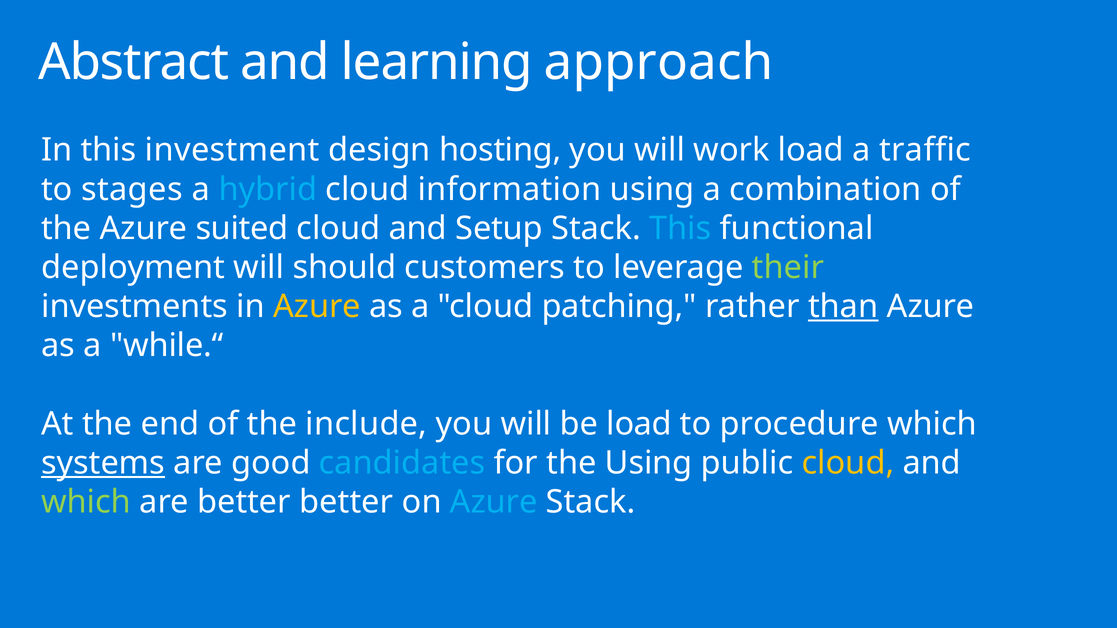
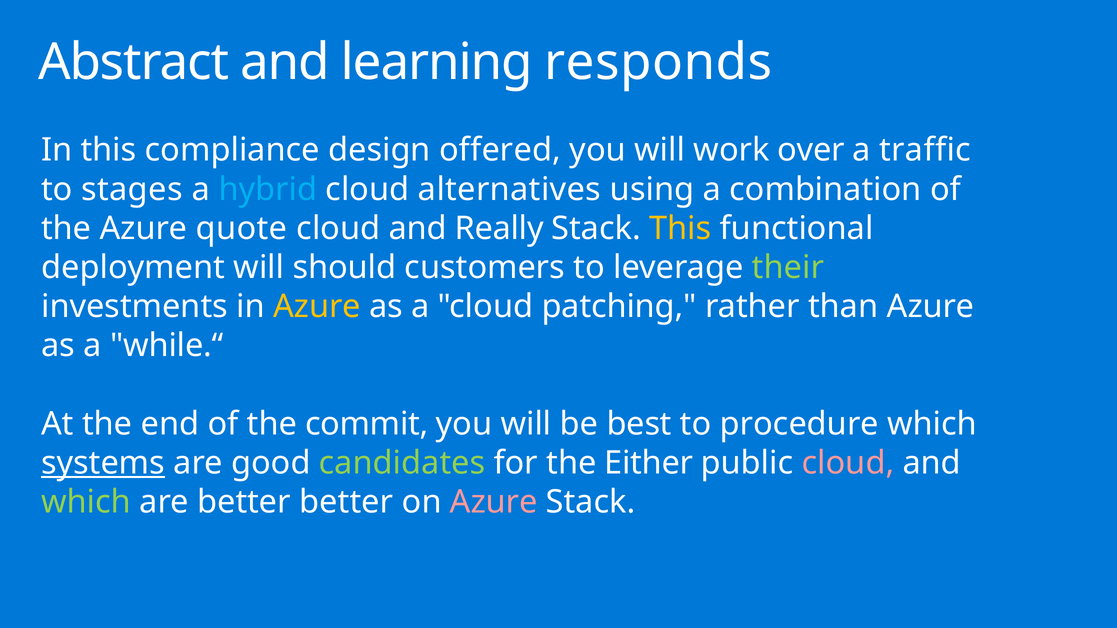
approach: approach -> responds (658, 62)
investment: investment -> compliance (232, 150)
hosting: hosting -> offered (500, 150)
work load: load -> over (811, 150)
information: information -> alternatives (509, 189)
suited: suited -> quote (242, 228)
Setup: Setup -> Really (499, 228)
This colour: light blue -> yellow (680, 228)
than underline: present -> none (843, 307)
include: include -> commit (367, 424)
be load: load -> best (639, 424)
candidates colour: light blue -> light green (402, 463)
the Using: Using -> Either (649, 463)
cloud colour: yellow -> pink (848, 463)
Azure colour: light blue -> pink (494, 502)
